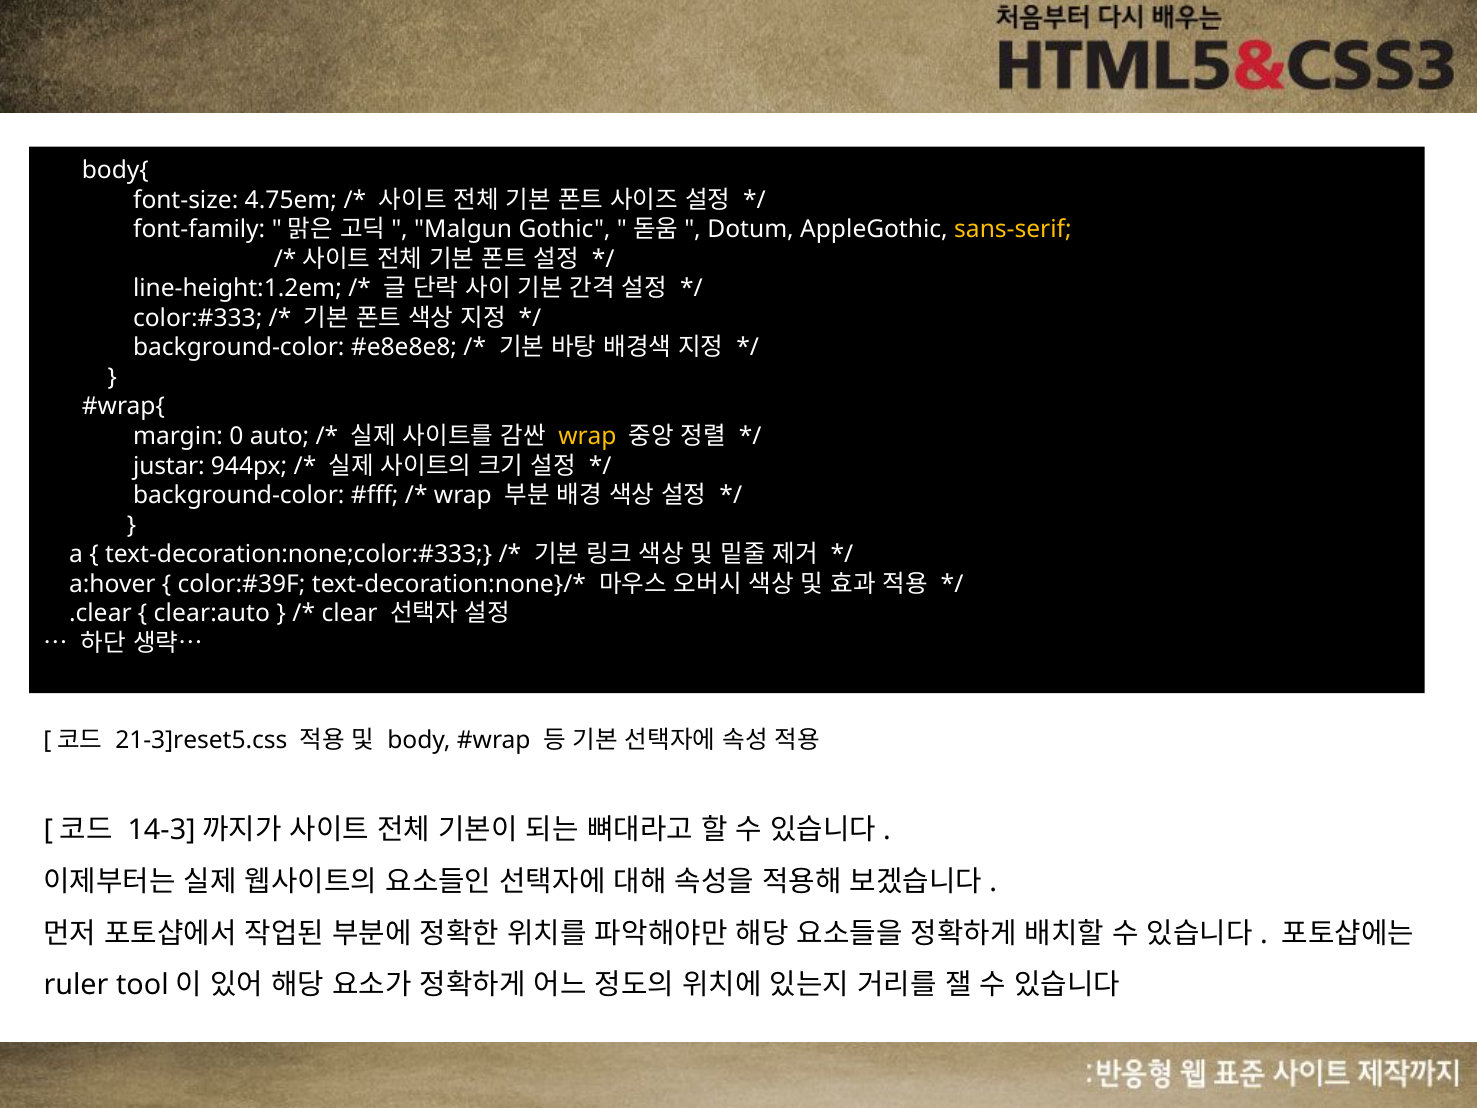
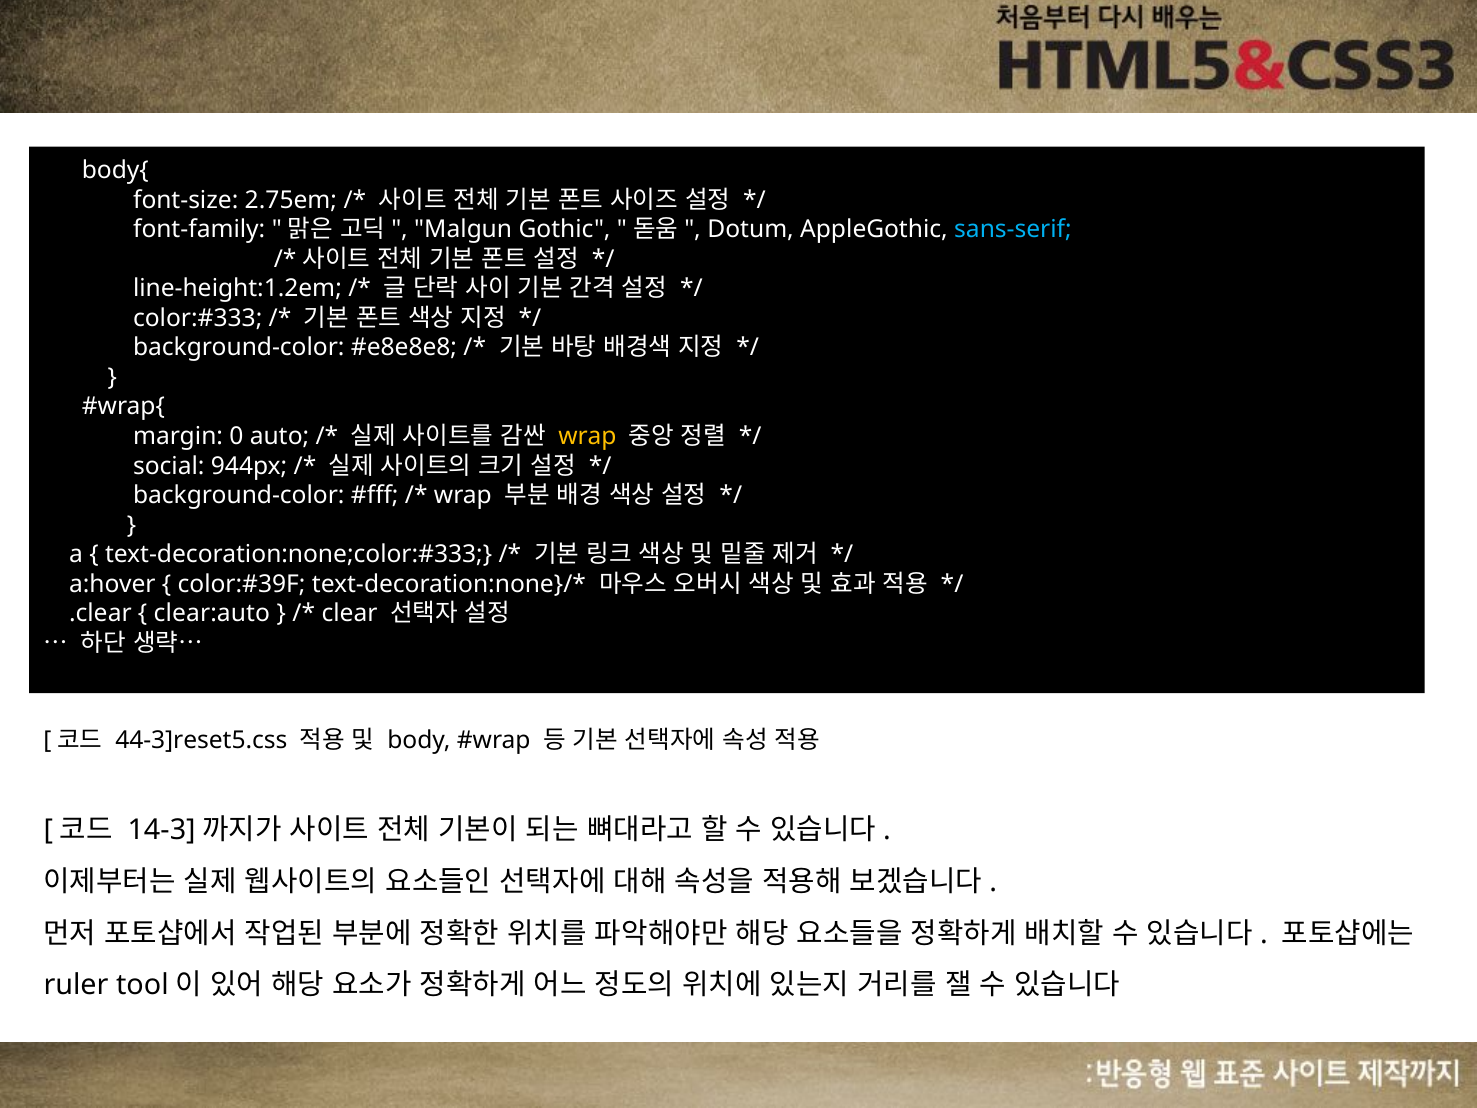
4.75em: 4.75em -> 2.75em (291, 200)
sans-serif colour: yellow -> light blue (1013, 230)
justar: justar -> social (169, 466)
21-3]reset5.css: 21-3]reset5.css -> 44-3]reset5.css (201, 740)
